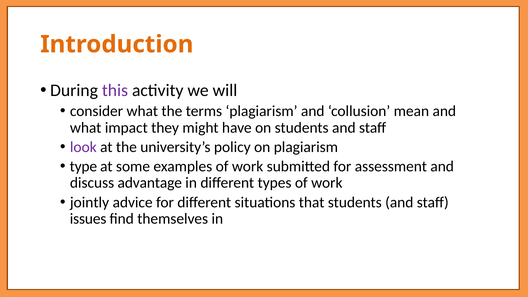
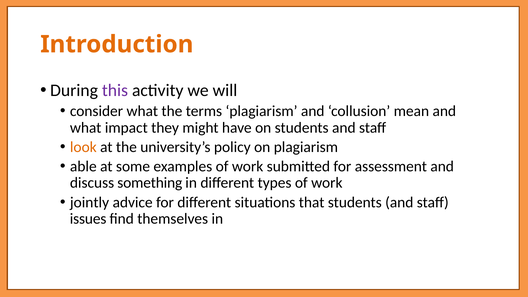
look colour: purple -> orange (83, 147)
type: type -> able (83, 166)
advantage: advantage -> something (150, 183)
